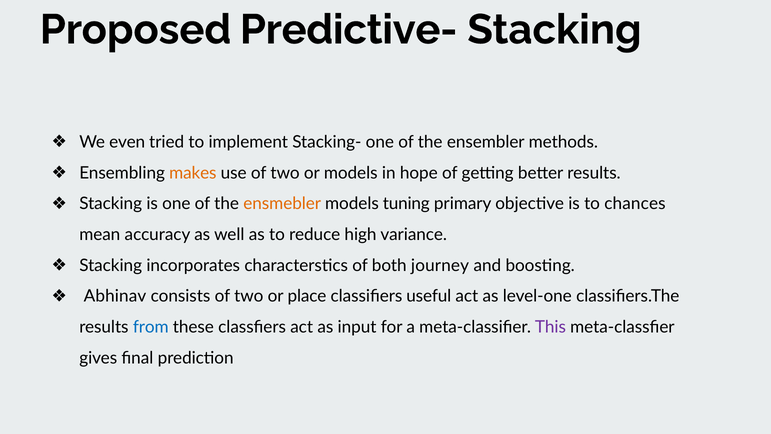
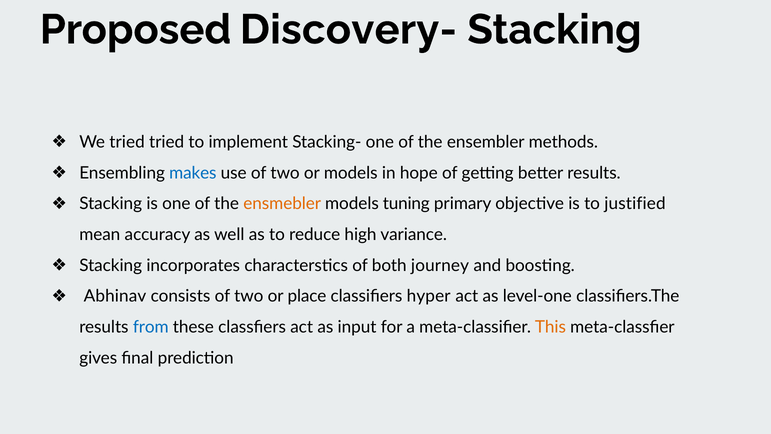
Predictive-: Predictive- -> Discovery- (348, 30)
We even: even -> tried (127, 142)
makes colour: orange -> blue (193, 173)
chances: chances -> justified (635, 204)
useful: useful -> hyper (429, 296)
This colour: purple -> orange (550, 327)
